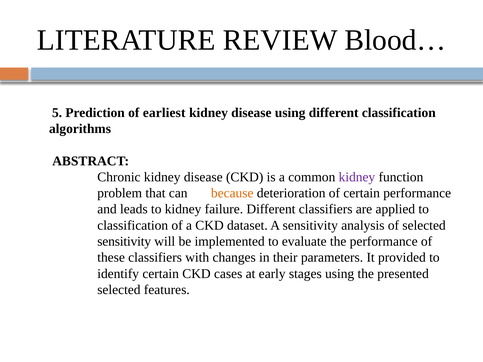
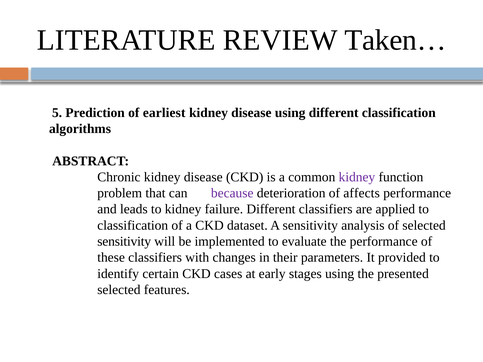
Blood…: Blood… -> Taken… (395, 40)
because colour: orange -> purple (232, 193)
of certain: certain -> affects (362, 193)
